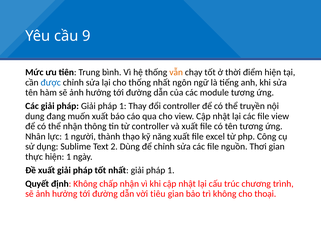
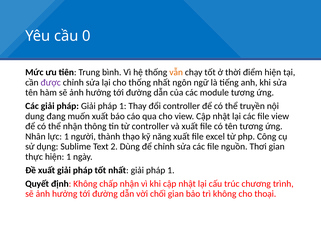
9: 9 -> 0 (86, 36)
được colour: blue -> purple (51, 82)
tiêu: tiêu -> chối (158, 194)
